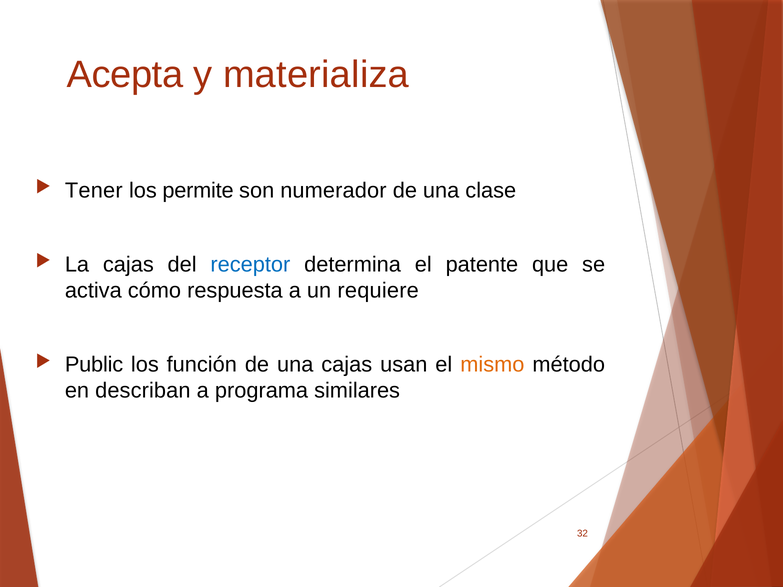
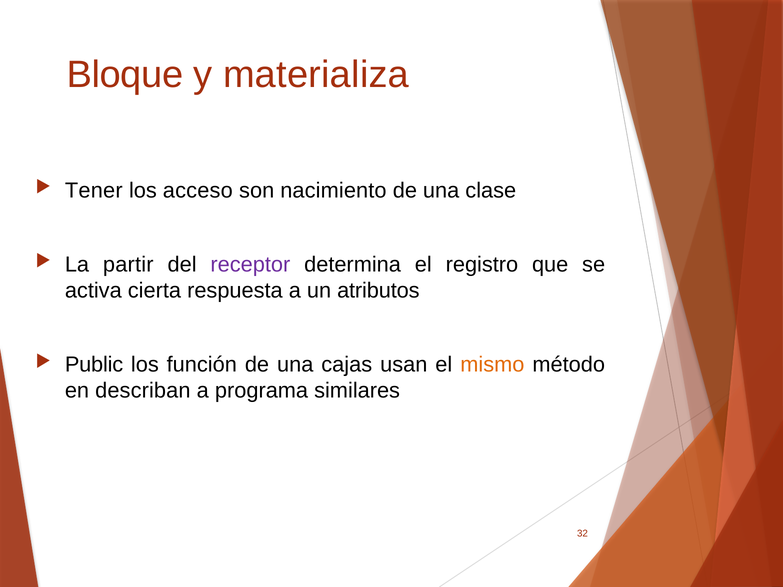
Acepta: Acepta -> Bloque (125, 75)
permite: permite -> acceso (198, 190)
numerador: numerador -> nacimiento (333, 190)
La cajas: cajas -> partir (128, 265)
receptor colour: blue -> purple (250, 265)
patente: patente -> registro (482, 265)
cómo: cómo -> cierta (154, 291)
requiere: requiere -> atributos (378, 291)
